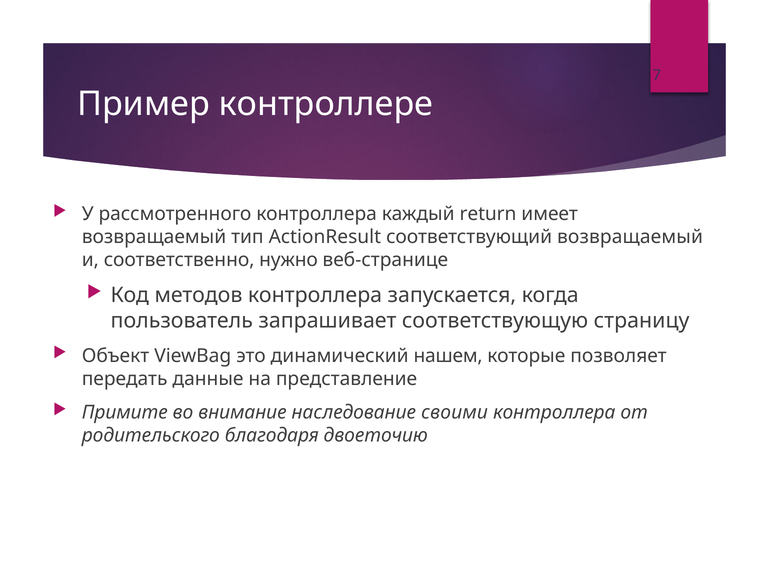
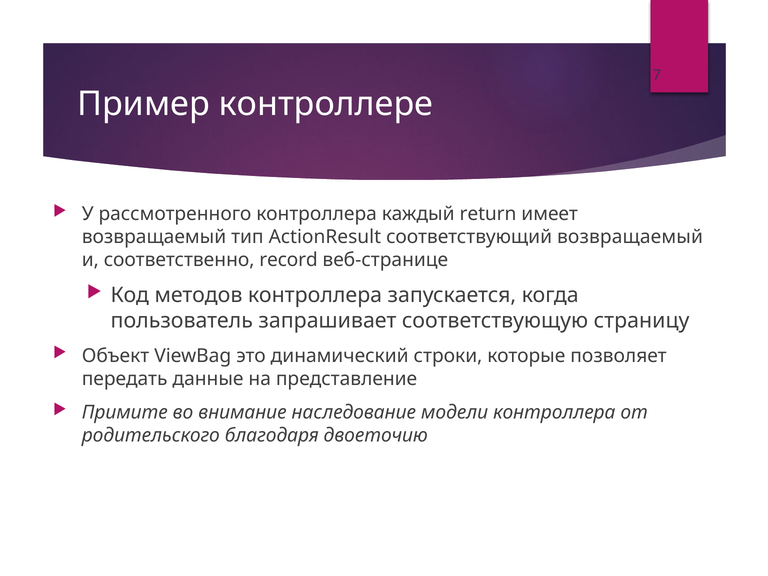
нужно: нужно -> record (289, 260)
нашем: нашем -> строки (448, 356)
своими: своими -> модели (455, 412)
